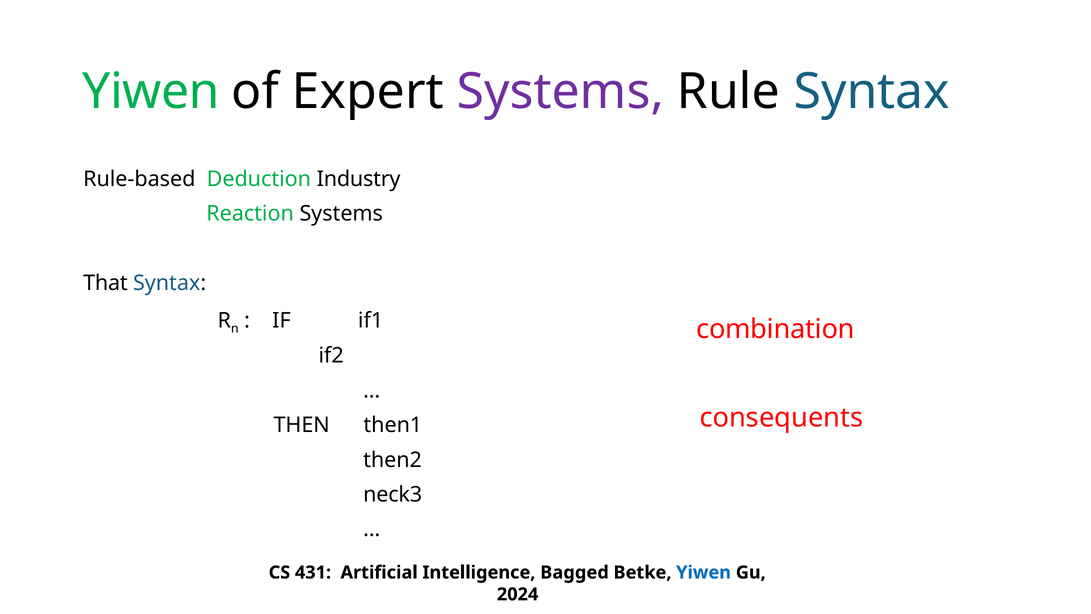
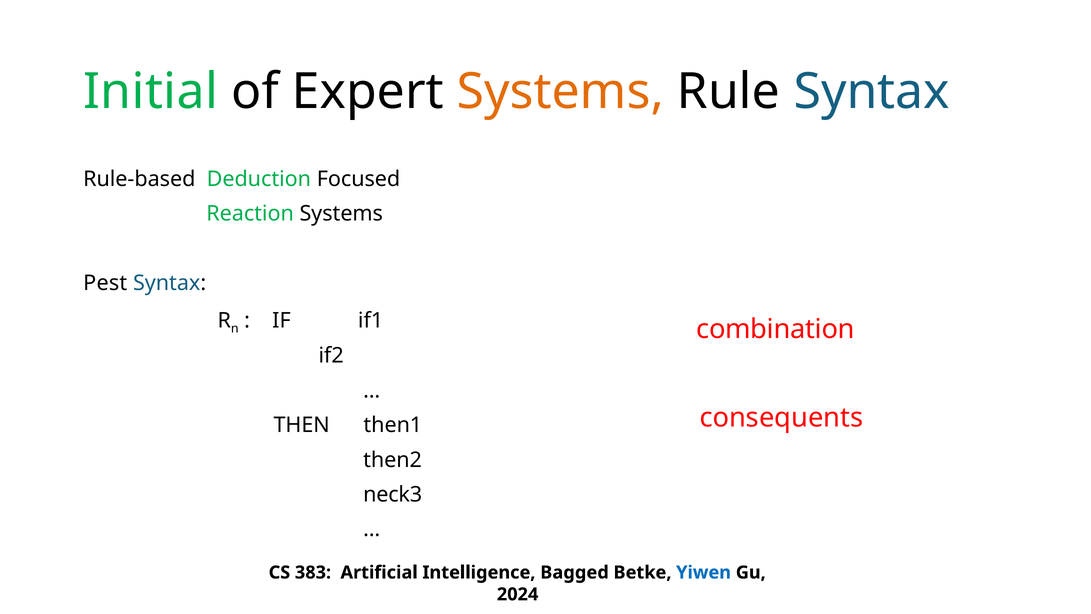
Yiwen: Yiwen -> Initial (151, 92)
Systems colour: purple -> orange (560, 92)
Industry: Industry -> Focused (359, 179)
That: That -> Pest (105, 283)
431: 431 -> 383 (313, 572)
